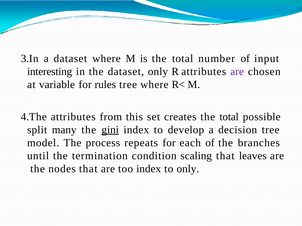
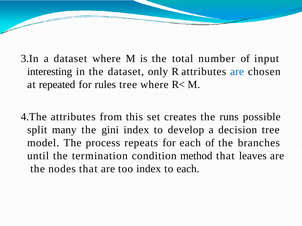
are colour: purple -> blue (237, 72)
variable: variable -> repeated (57, 85)
creates the total: total -> runs (229, 117)
gini underline: present -> none (110, 130)
scaling: scaling -> method (196, 156)
to only: only -> each (188, 169)
